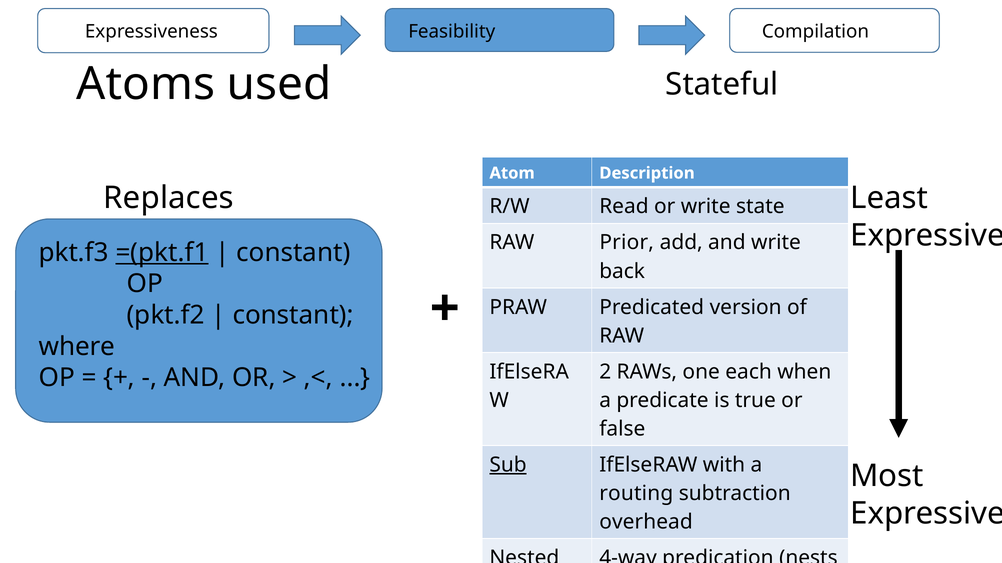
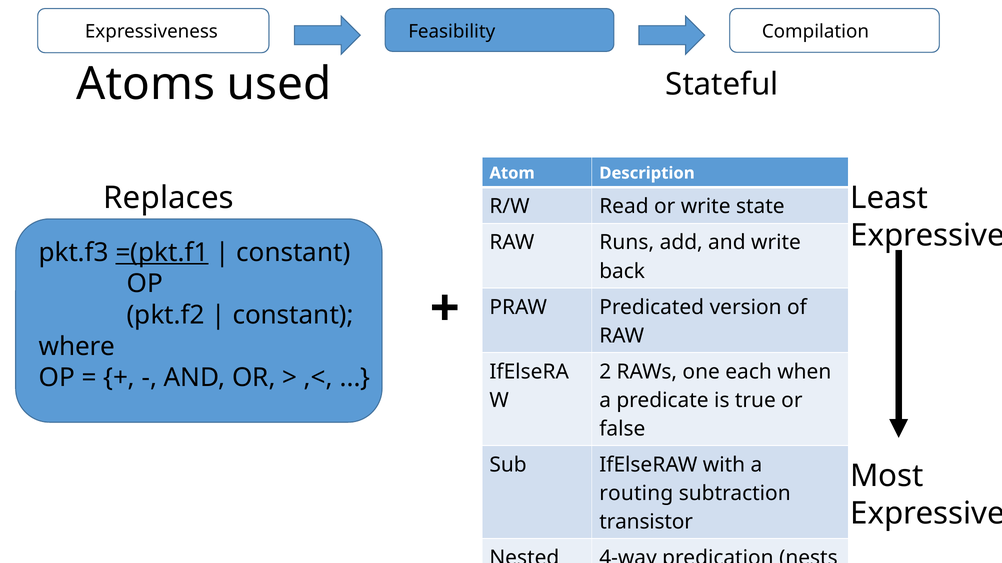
Prior: Prior -> Runs (627, 243)
Sub underline: present -> none (508, 465)
overhead: overhead -> transistor (646, 522)
